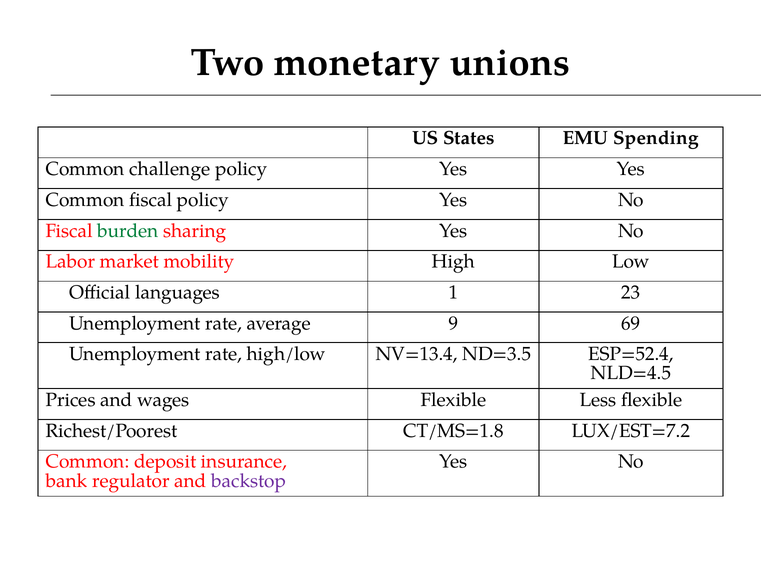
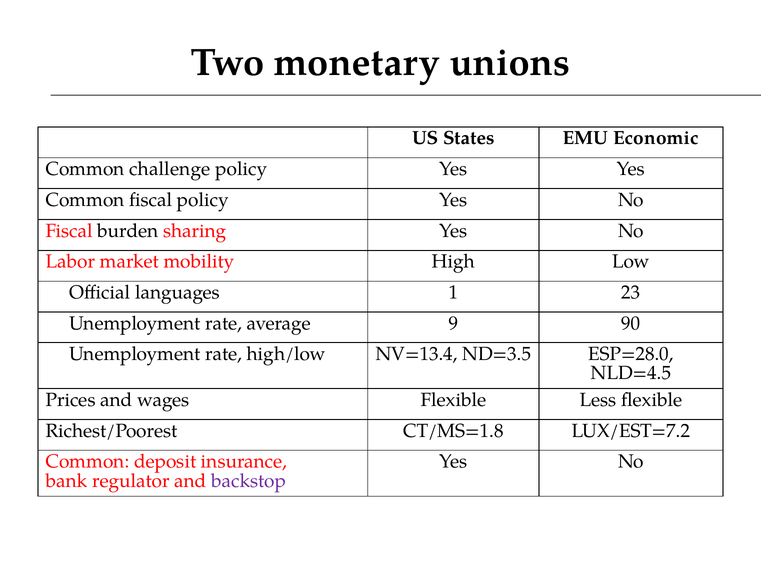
Spending: Spending -> Economic (656, 138)
burden colour: green -> black (128, 231)
69: 69 -> 90 (631, 323)
ESP=52.4: ESP=52.4 -> ESP=28.0 (631, 354)
